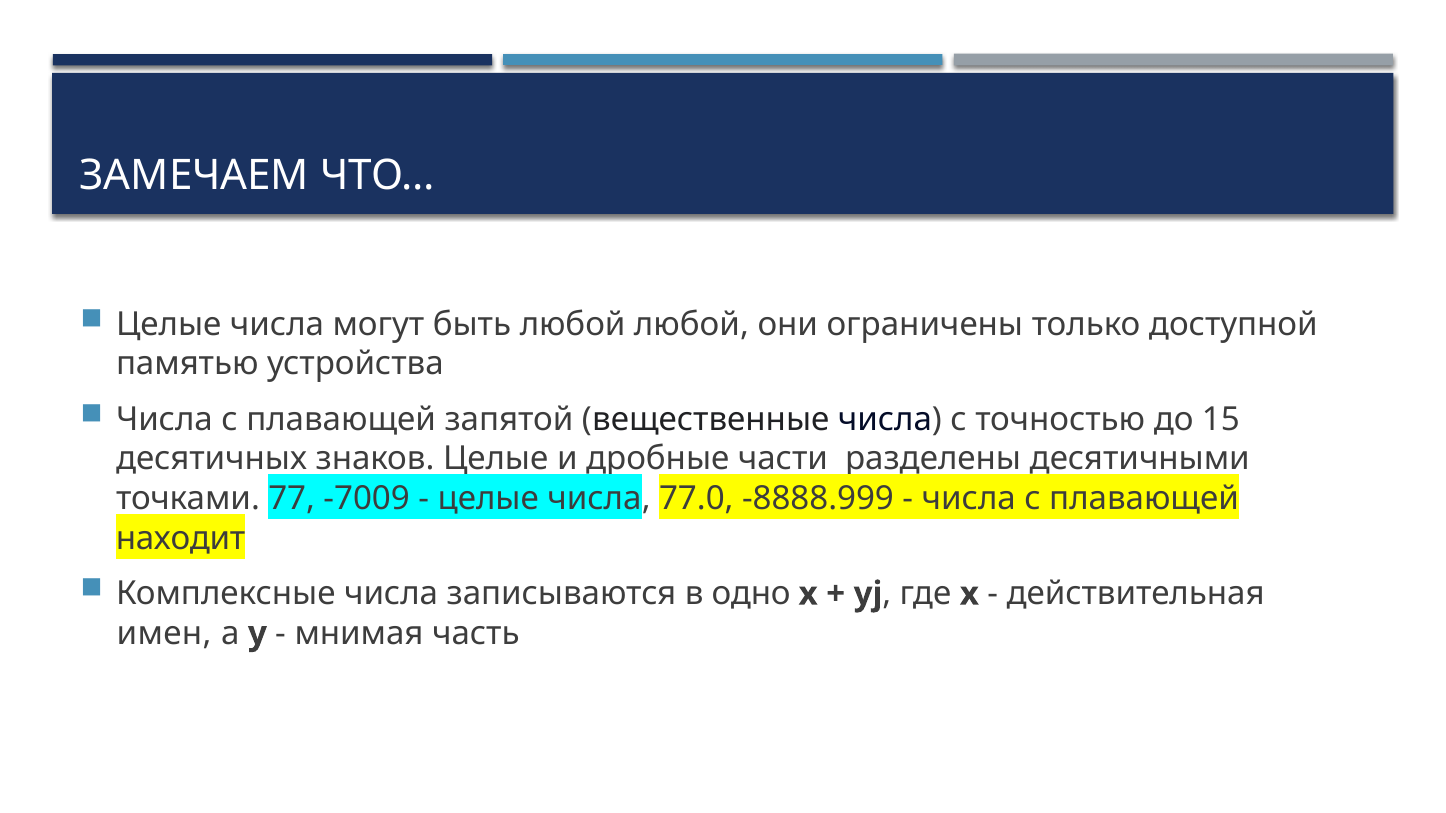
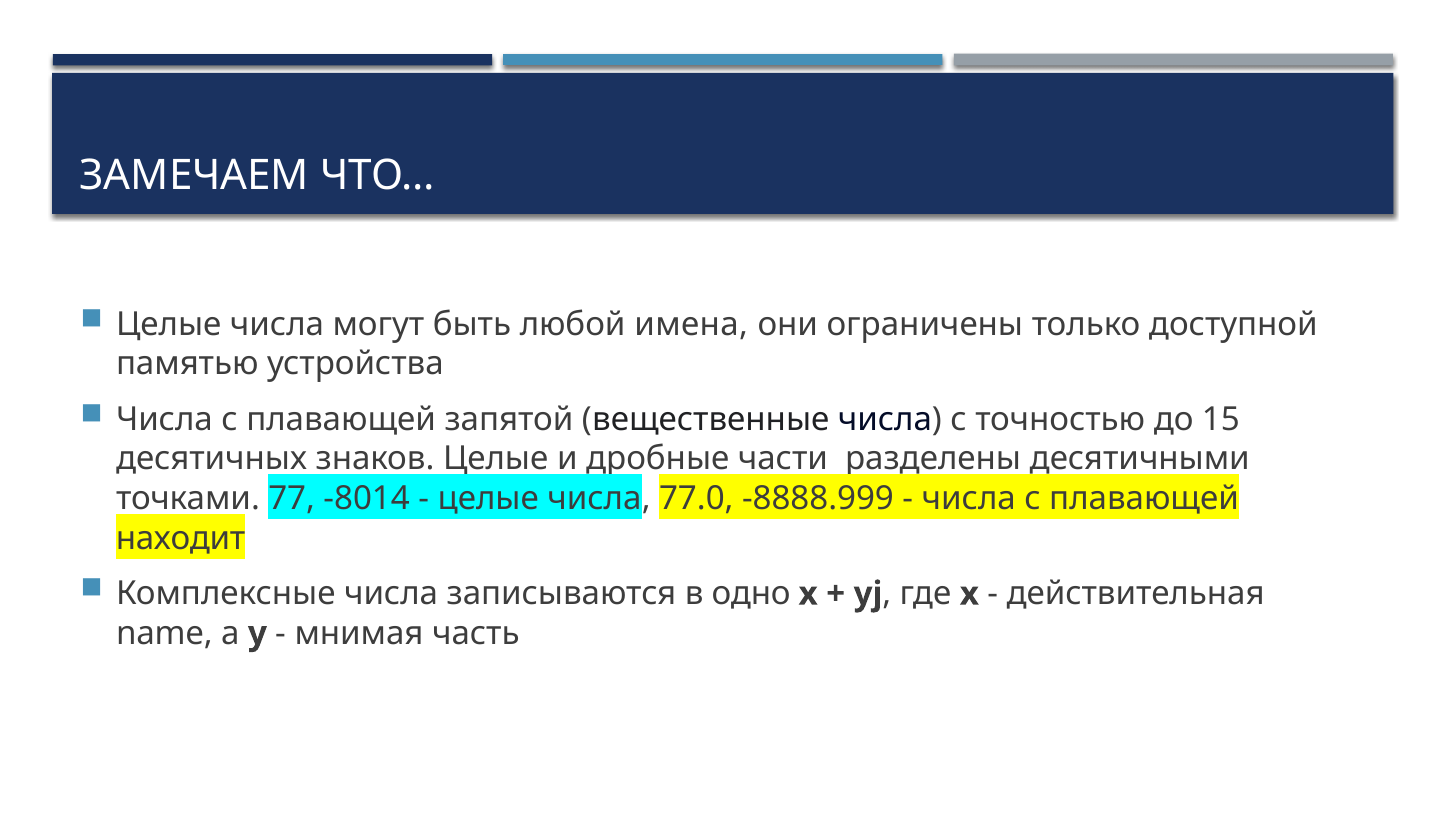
любой любой: любой -> имена (691, 324)
-7009: -7009 -> -8014 (367, 499)
имен: имен -> name (164, 634)
